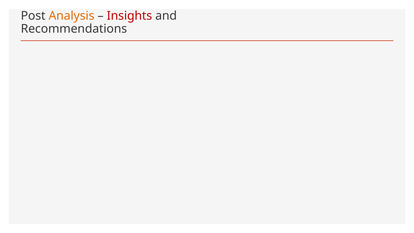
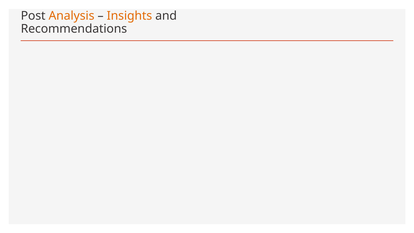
Insights colour: red -> orange (129, 16)
